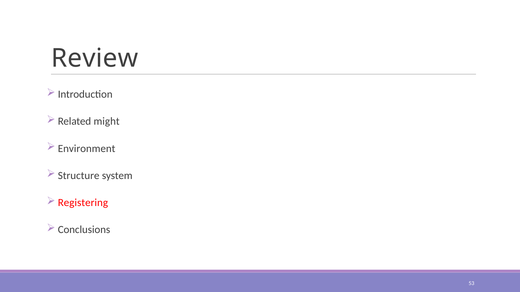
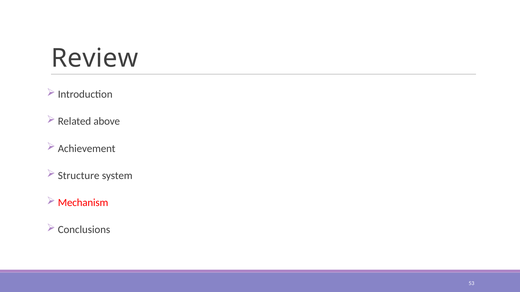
might: might -> above (107, 122)
Environment: Environment -> Achievement (87, 149)
Registering: Registering -> Mechanism (83, 203)
